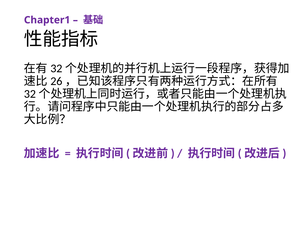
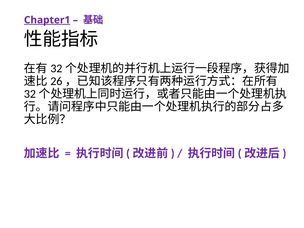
Chapter1 underline: none -> present (47, 20)
